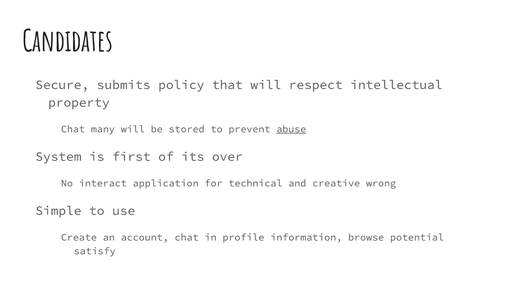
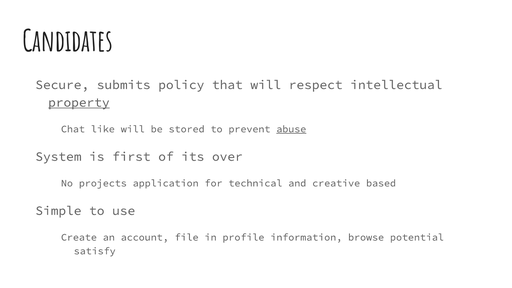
property underline: none -> present (79, 102)
many: many -> like (103, 129)
interact: interact -> projects (103, 183)
wrong: wrong -> based (381, 183)
account chat: chat -> file (187, 237)
